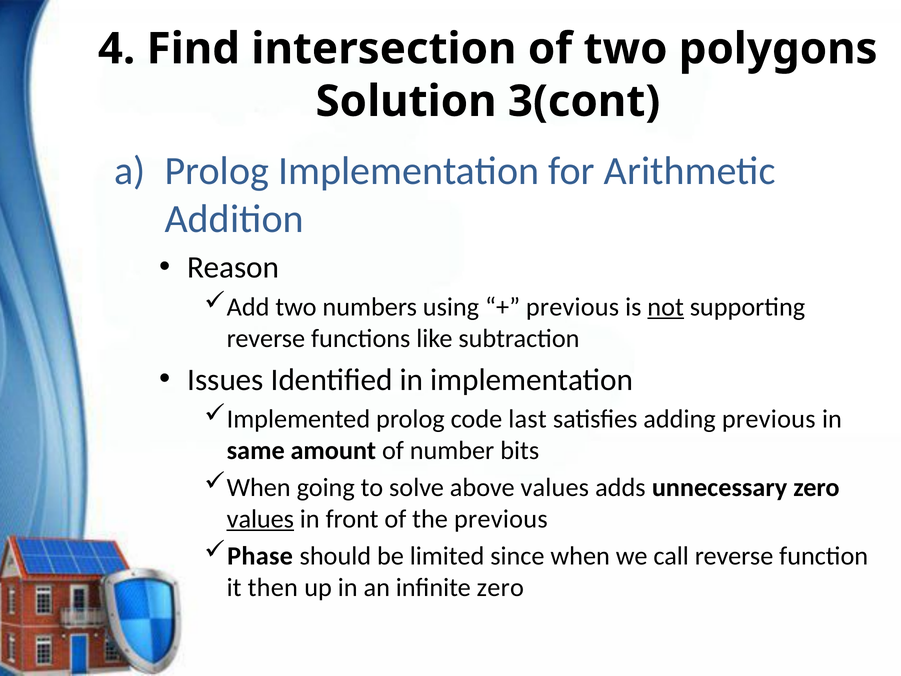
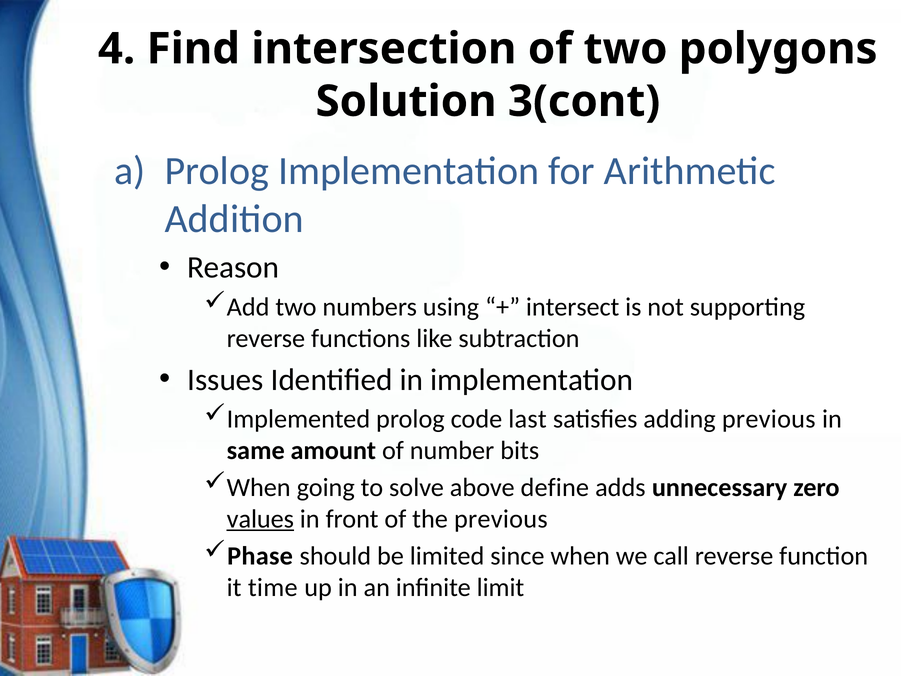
previous: previous -> intersect (573, 307)
not underline: present -> none (666, 307)
above values: values -> define (555, 487)
then: then -> time (273, 587)
infinite zero: zero -> limit (500, 587)
